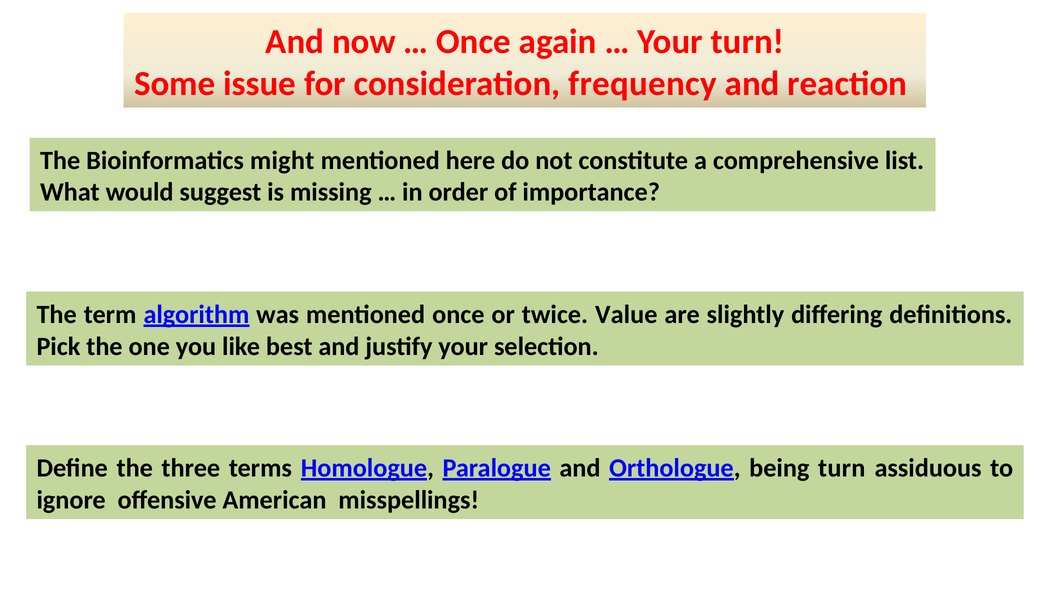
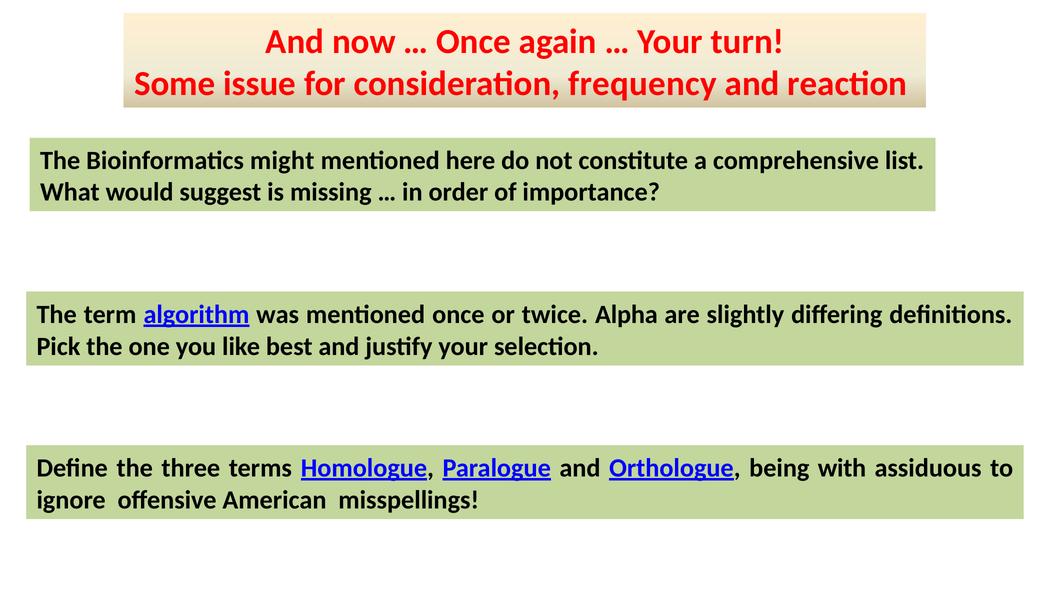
Value: Value -> Alpha (626, 314)
being turn: turn -> with (842, 468)
